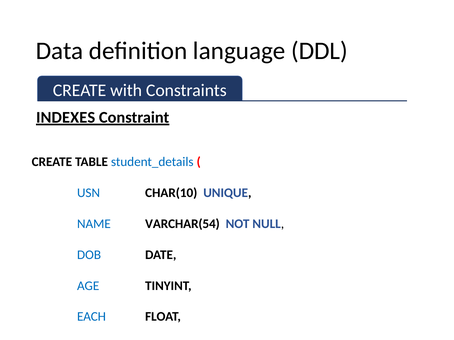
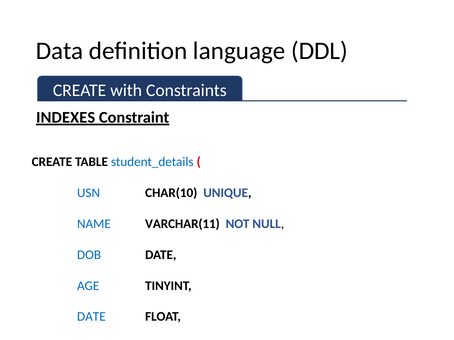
VARCHAR(54: VARCHAR(54 -> VARCHAR(11 (182, 224)
EACH: EACH -> DATE (91, 317)
